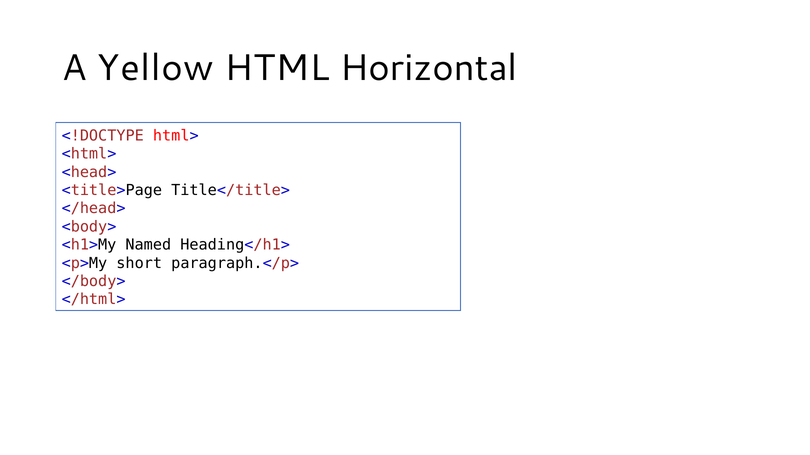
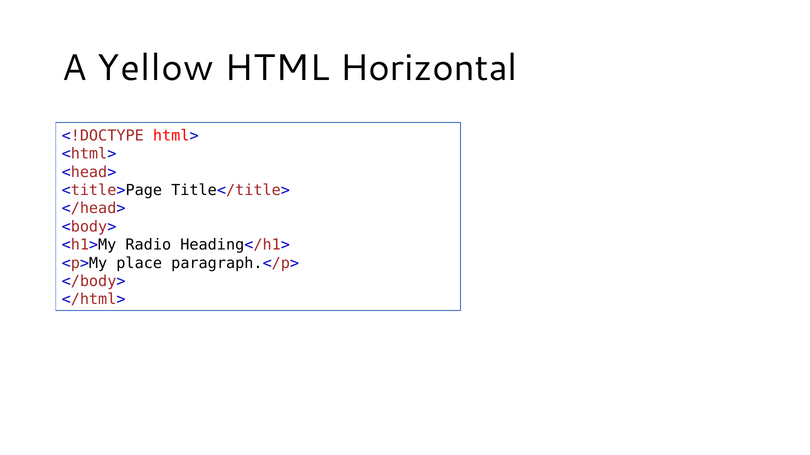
Named: Named -> Radio (148, 245)
short: short -> place (139, 263)
